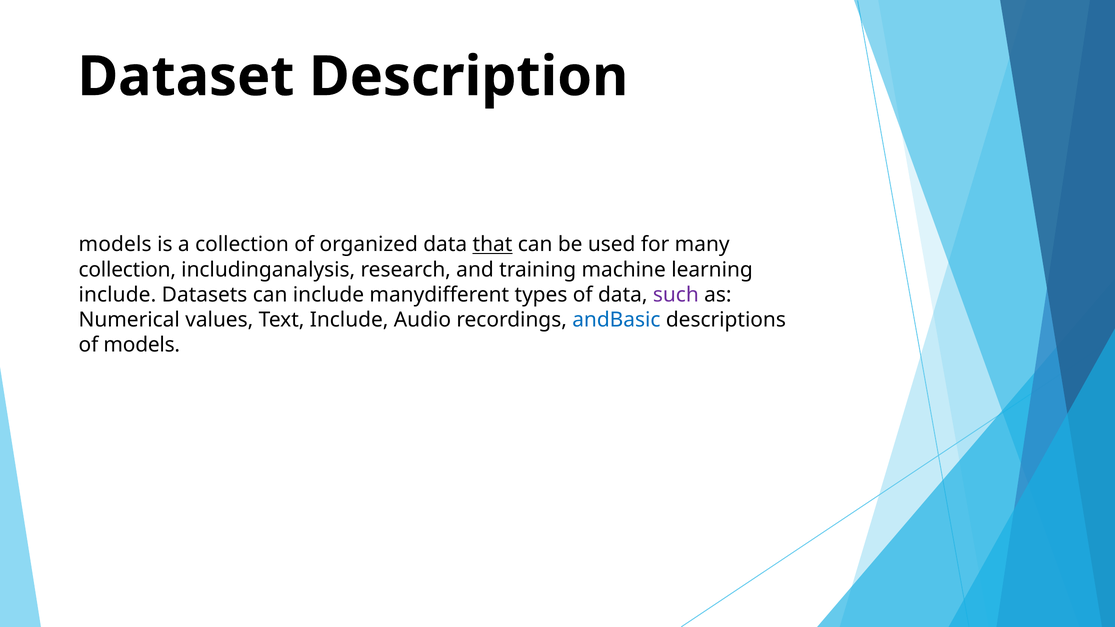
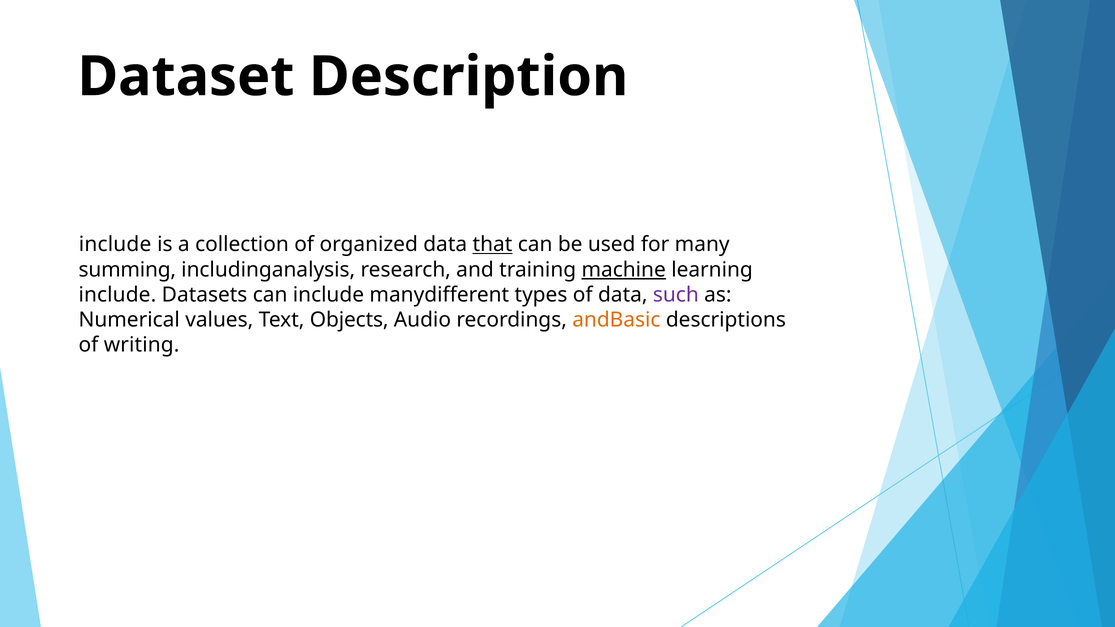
models: models -> include (115, 245)
collection: collection -> summing (127, 270)
machine underline: none -> present (624, 270)
Text Include: Include -> Objects (349, 320)
andBasic colour: blue -> orange (616, 320)
of models: models -> writing (142, 345)
